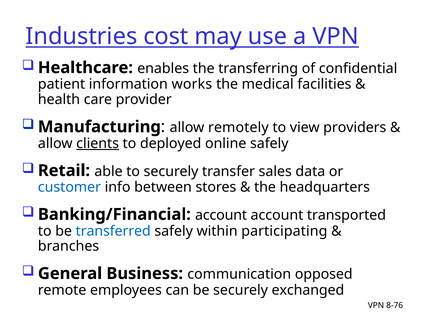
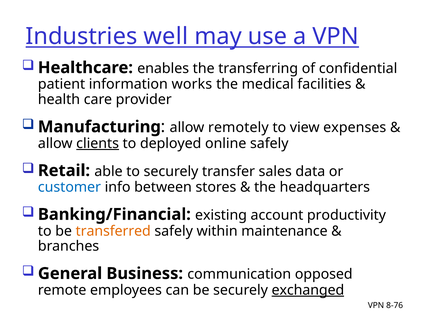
cost: cost -> well (166, 36)
providers: providers -> expenses (355, 127)
Banking/Financial account: account -> existing (221, 215)
transported: transported -> productivity (346, 215)
transferred colour: blue -> orange (113, 231)
participating: participating -> maintenance (284, 231)
exchanged underline: none -> present (308, 290)
